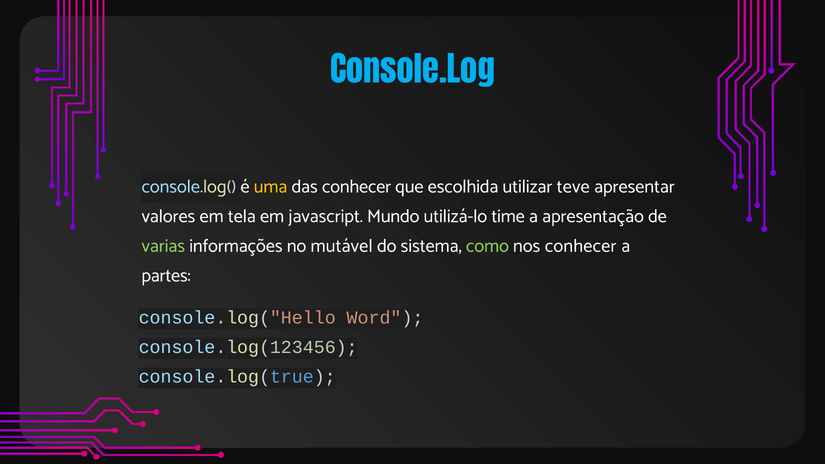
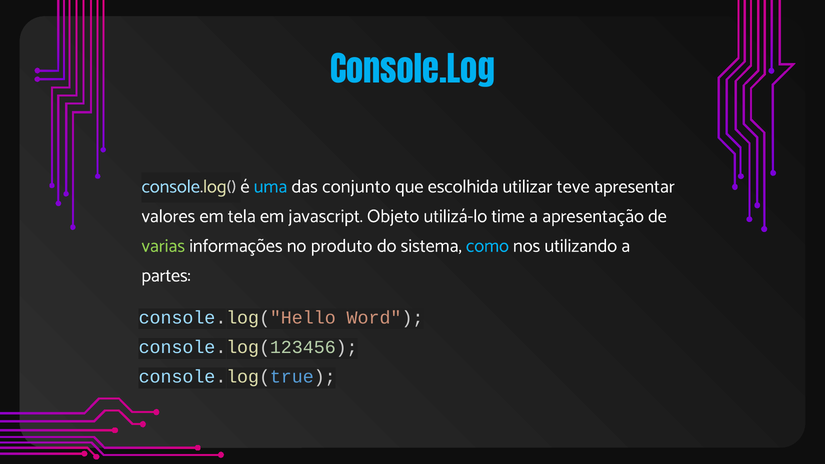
uma colour: yellow -> light blue (271, 186)
das conhecer: conhecer -> conjunto (356, 186)
Mundo: Mundo -> Objeto (393, 216)
mutável: mutável -> produto (342, 246)
como colour: light green -> light blue (487, 246)
nos conhecer: conhecer -> utilizando (581, 246)
